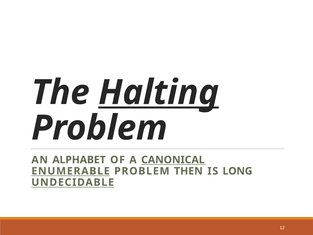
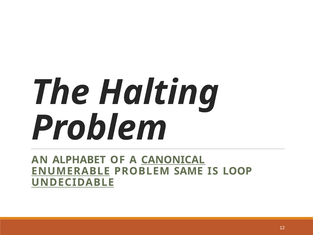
Halting underline: present -> none (159, 92)
THEN: THEN -> SAME (188, 171)
LONG: LONG -> LOOP (237, 171)
